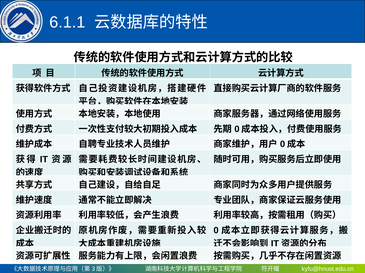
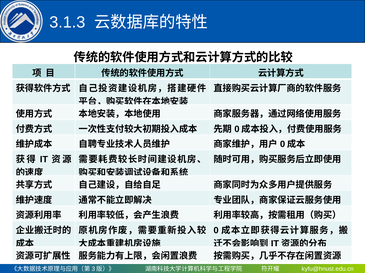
6.1.1: 6.1.1 -> 3.1.3 (67, 22)
